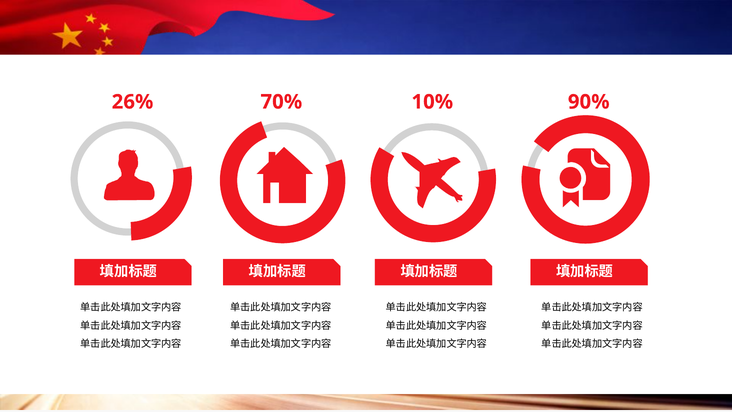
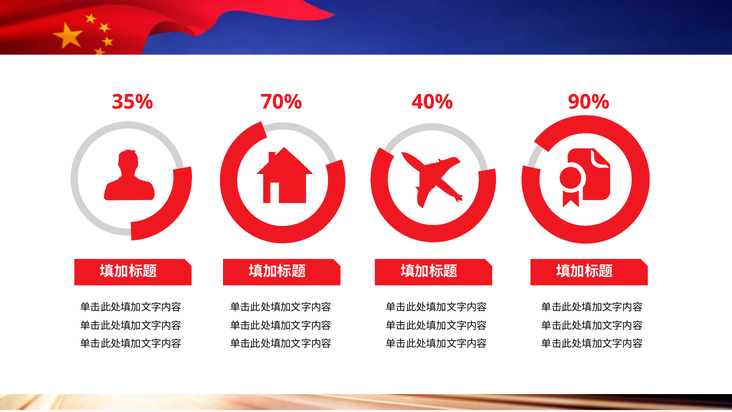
26%: 26% -> 35% (133, 102)
10%: 10% -> 40% (432, 102)
